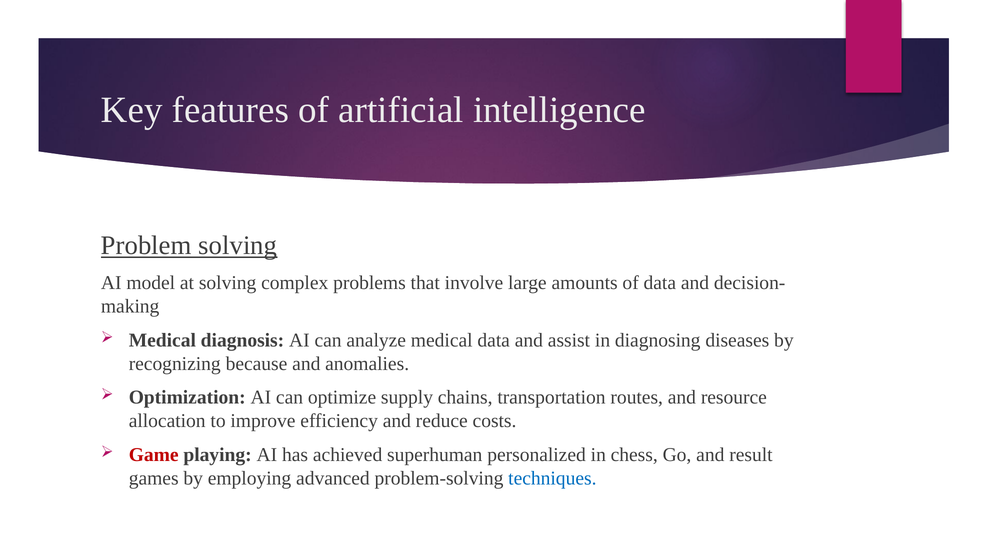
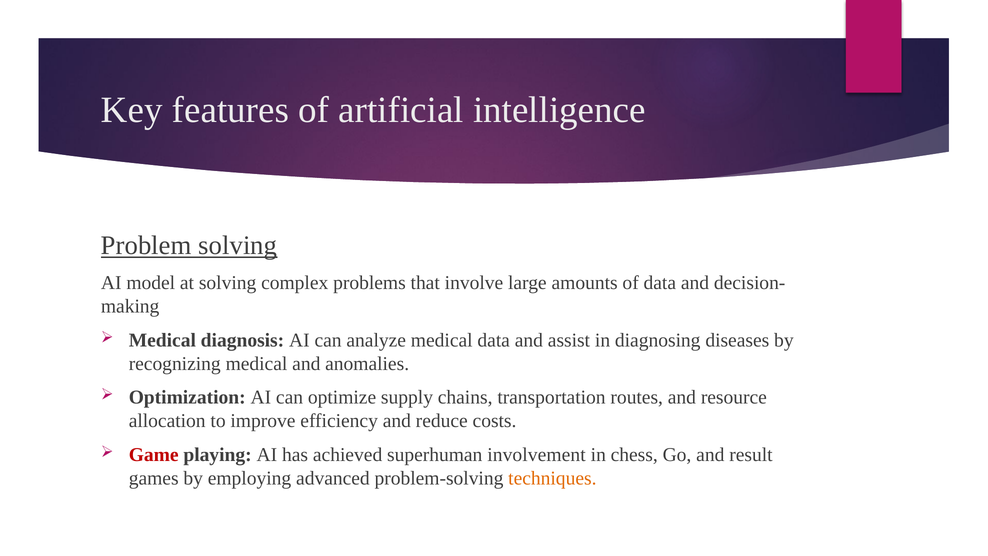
recognizing because: because -> medical (256, 364)
personalized: personalized -> involvement (536, 454)
techniques colour: blue -> orange (552, 478)
